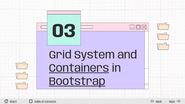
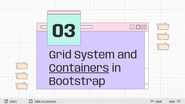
Bootstrap underline: present -> none (77, 81)
